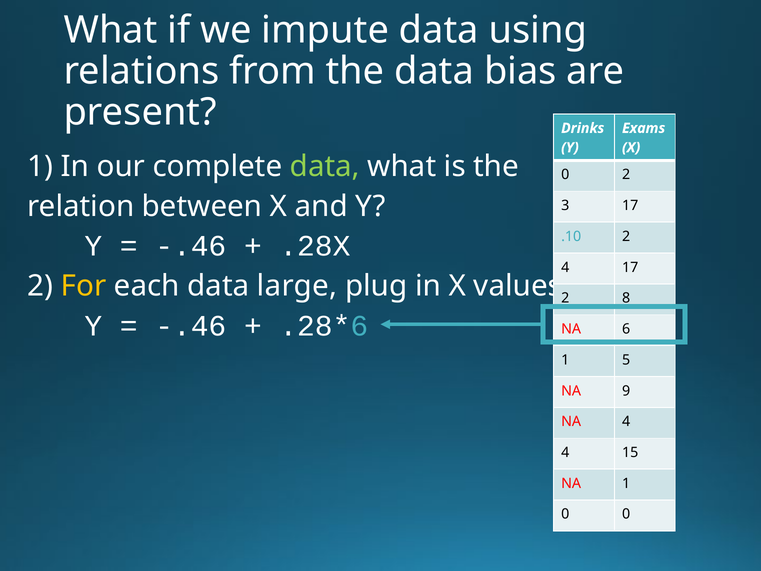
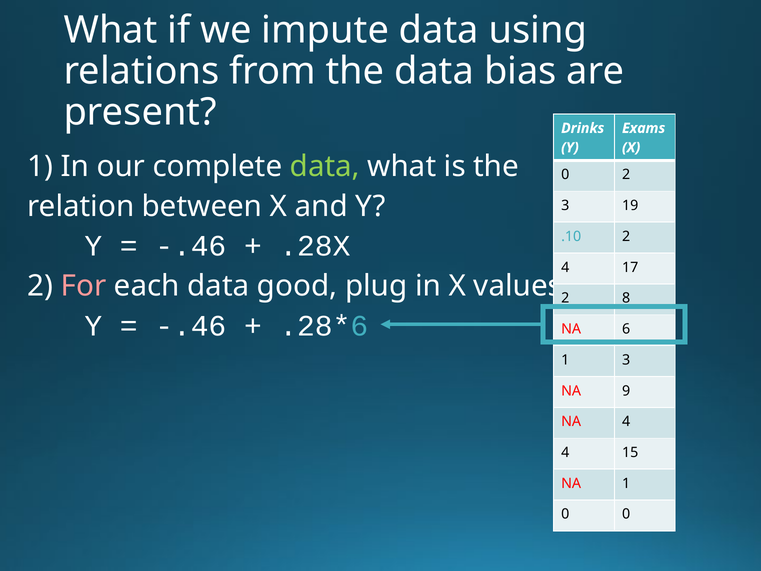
3 17: 17 -> 19 (630, 205)
For colour: yellow -> pink (84, 286)
large: large -> good (297, 286)
1 5: 5 -> 3 (626, 360)
